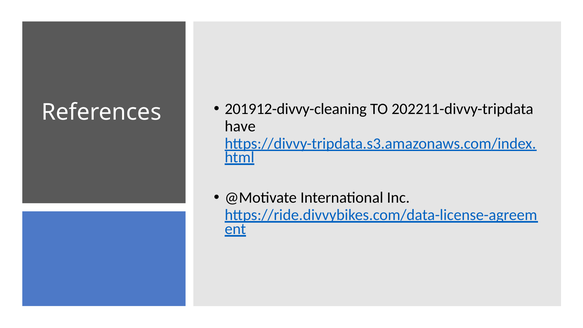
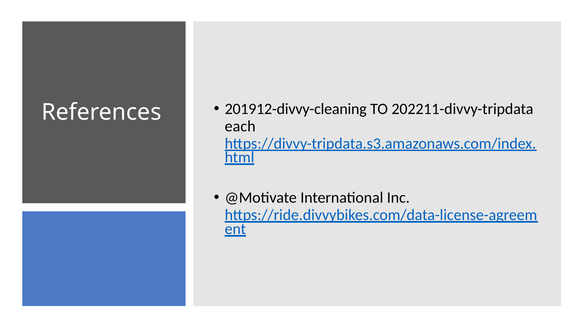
have: have -> each (240, 126)
